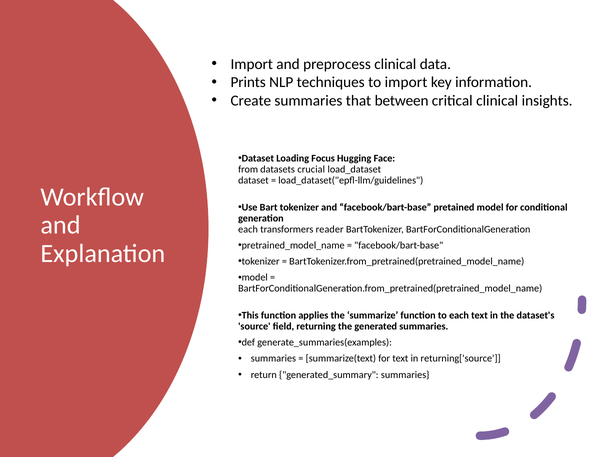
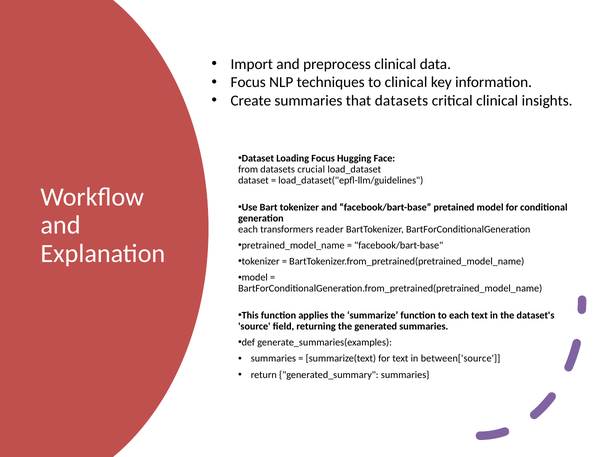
Prints: Prints -> Focus (248, 82)
to import: import -> clinical (406, 82)
that between: between -> datasets (401, 101)
returning['source: returning['source -> between['source (461, 359)
